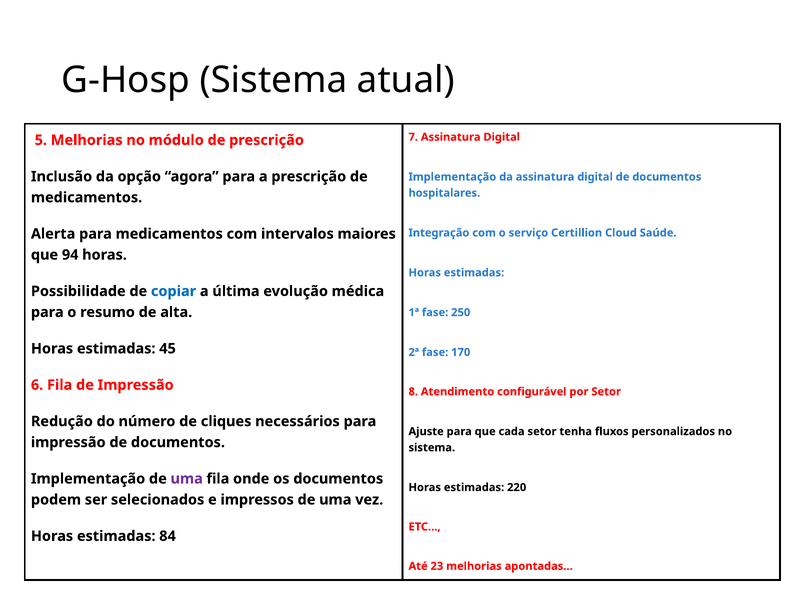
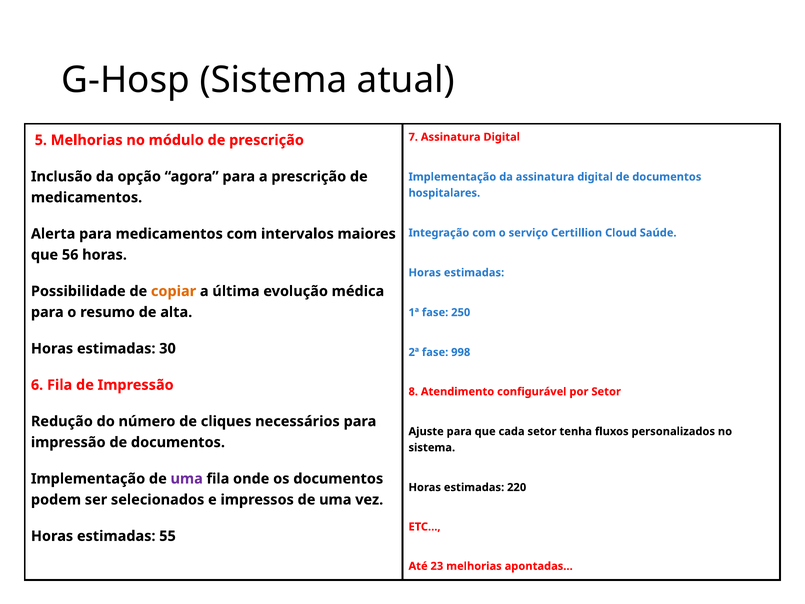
94: 94 -> 56 (70, 255)
copiar colour: blue -> orange (174, 291)
45: 45 -> 30 (168, 348)
170: 170 -> 998 (461, 352)
84: 84 -> 55 (168, 536)
